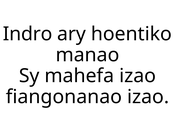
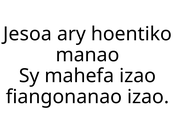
Indro: Indro -> Jesoa (27, 34)
